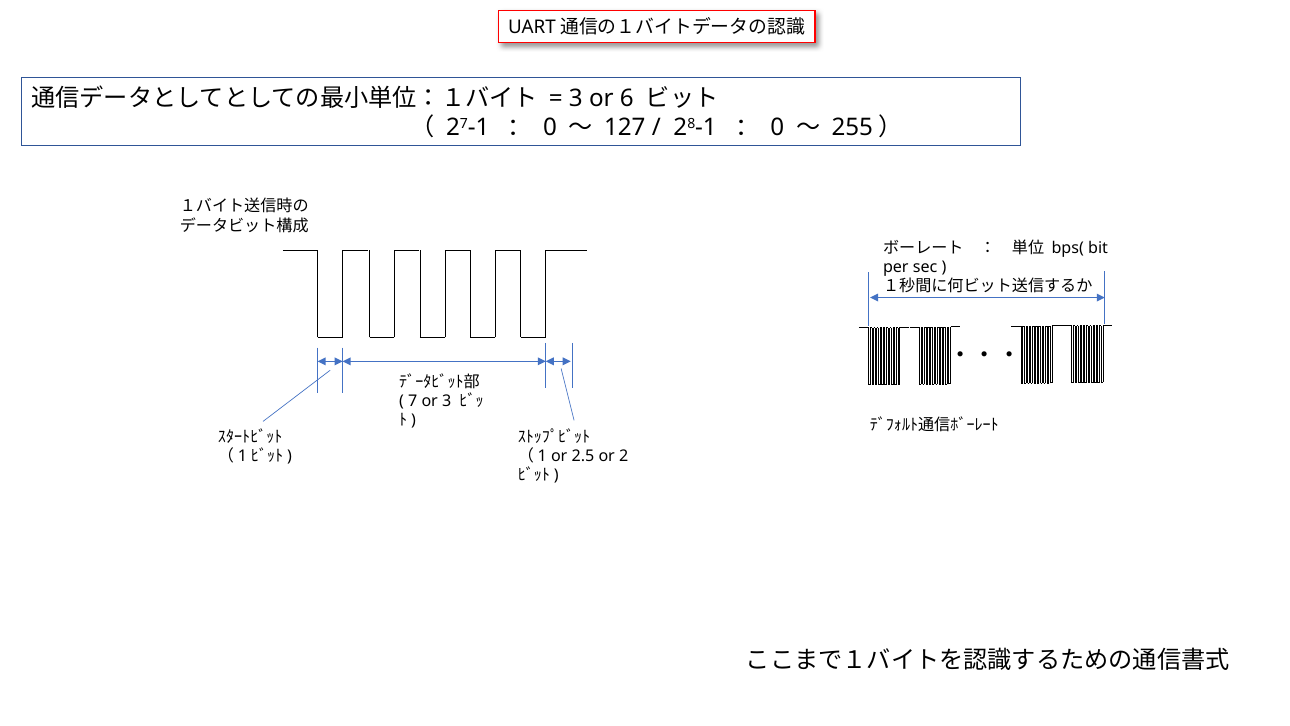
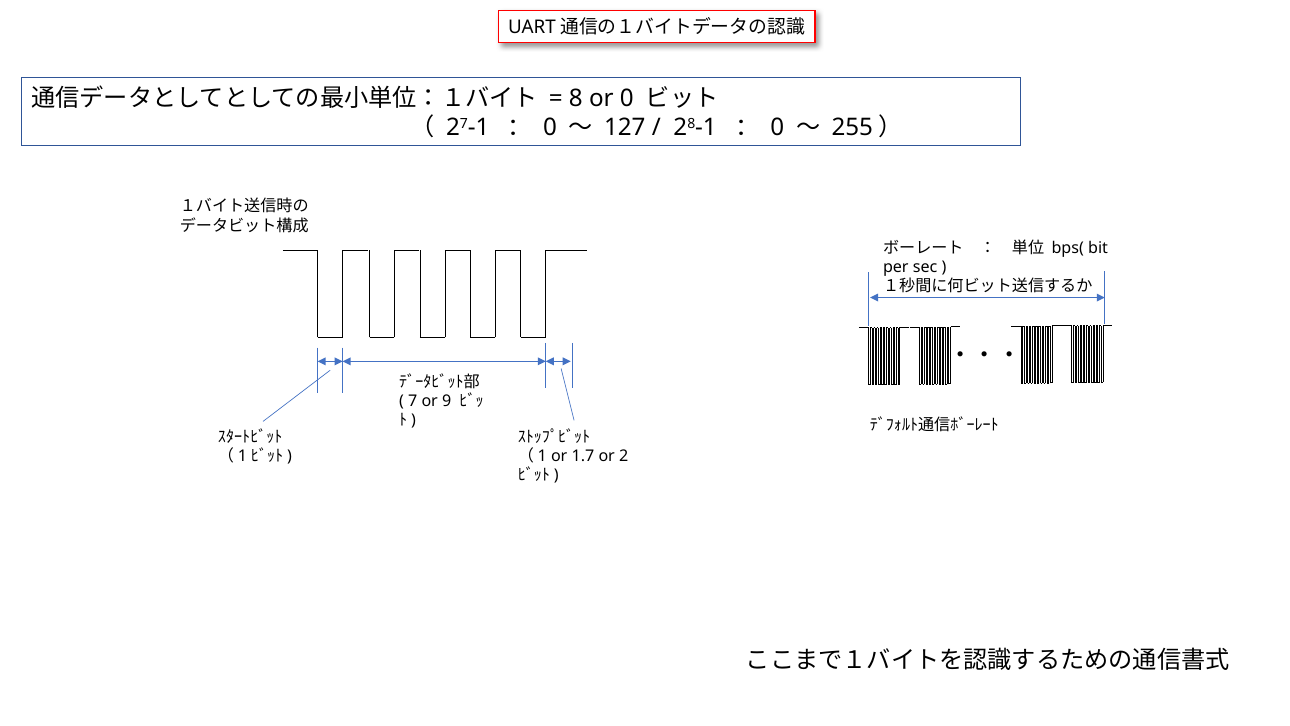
3: 3 -> 8 (576, 99)
or 6: 6 -> 0 (627, 99)
or 3: 3 -> 9 (447, 401)
2.5: 2.5 -> 1.7 (583, 456)
